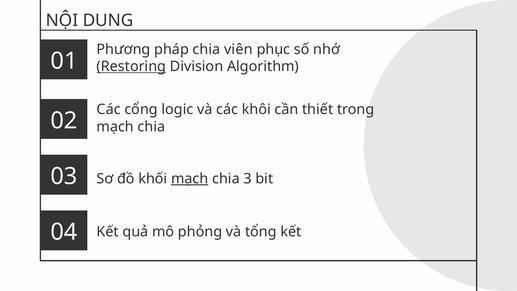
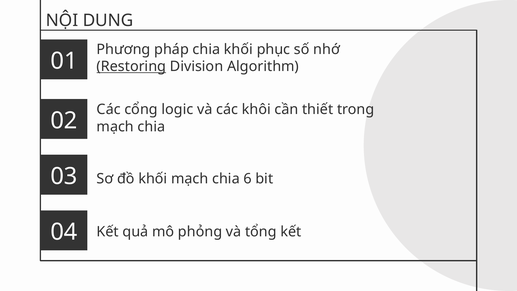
chia viên: viên -> khối (238, 49)
mạch underline: present -> none (190, 179)
3: 3 -> 6 (248, 179)
